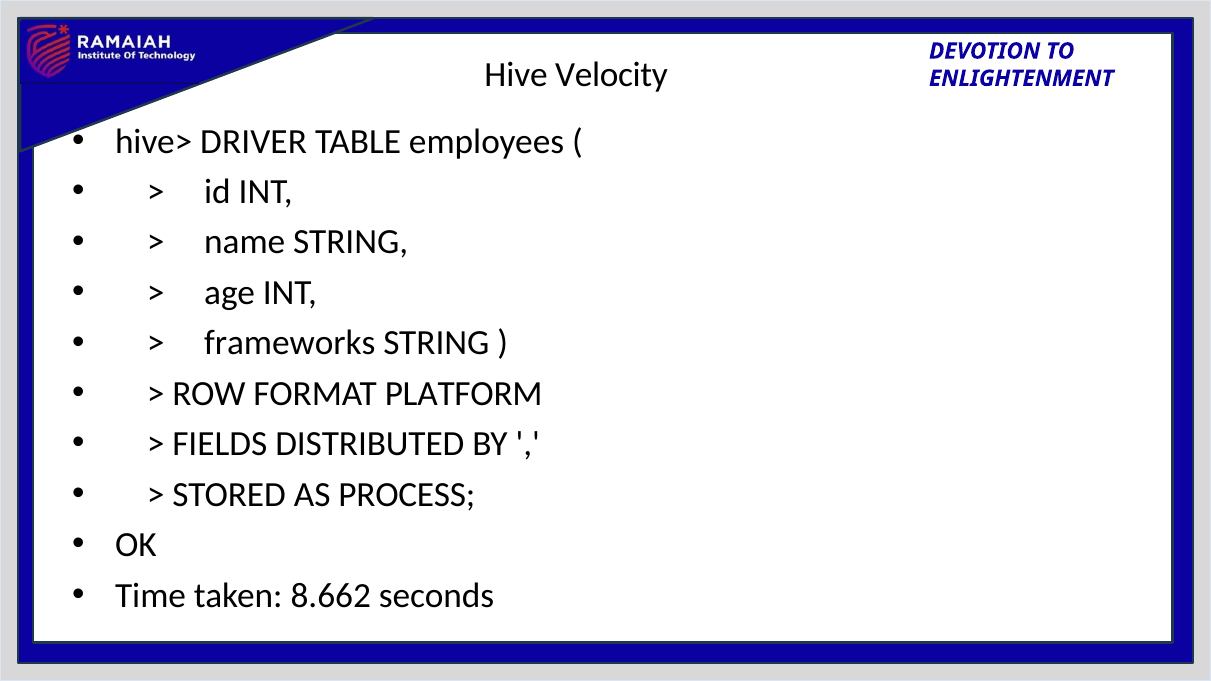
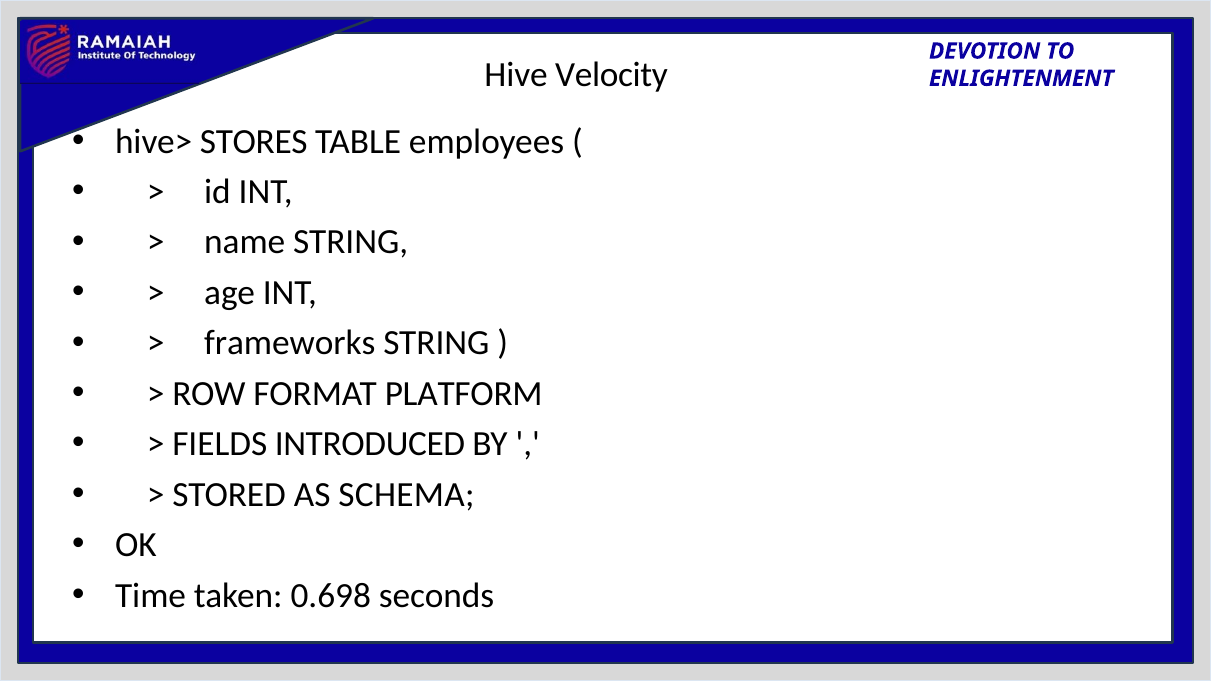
DRIVER: DRIVER -> STORES (254, 141)
DISTRIBUTED: DISTRIBUTED -> INTRODUCED (370, 444)
PROCESS: PROCESS -> SCHEMA (407, 495)
8.662: 8.662 -> 0.698 (331, 596)
